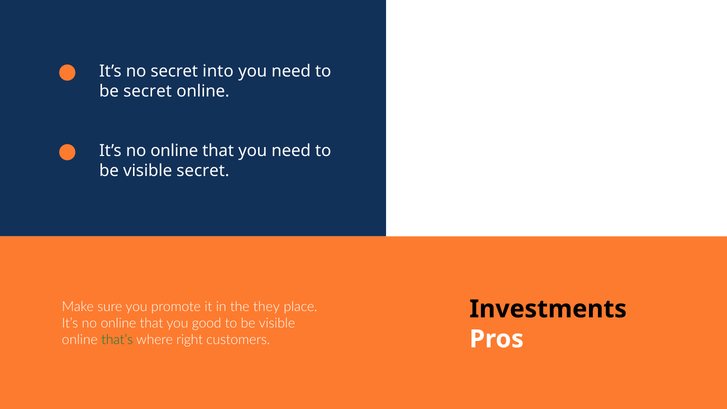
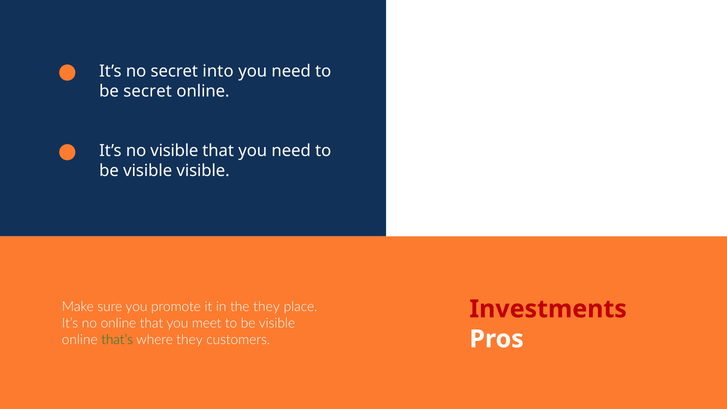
online: online -> visible (174, 151)
visible secret: secret -> visible (203, 171)
Investments colour: black -> red (548, 309)
good: good -> meet (207, 323)
where right: right -> they (190, 340)
